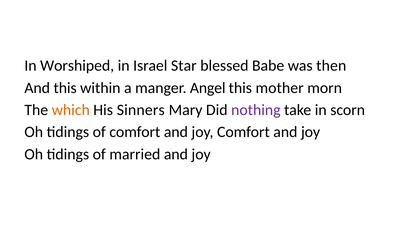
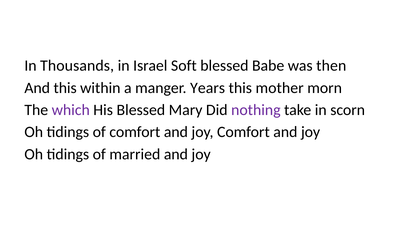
Worshiped: Worshiped -> Thousands (77, 66)
Star: Star -> Soft (184, 66)
Angel: Angel -> Years (208, 88)
which colour: orange -> purple (71, 110)
His Sinners: Sinners -> Blessed (141, 110)
